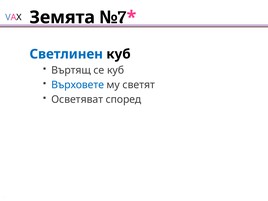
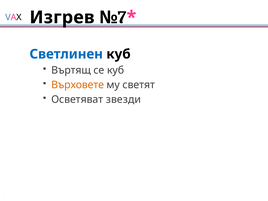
Земята: Земята -> Изгрев (62, 17)
Върховете colour: blue -> orange (78, 85)
според: според -> звезди (123, 99)
